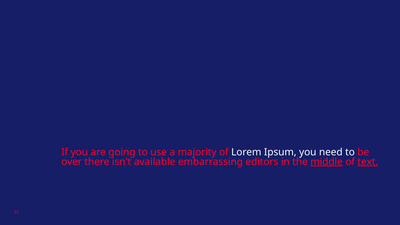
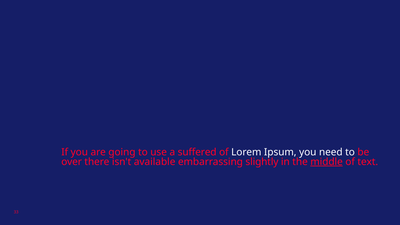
majority: majority -> suffered (197, 152)
editors: editors -> slightly (262, 162)
text underline: present -> none (368, 162)
